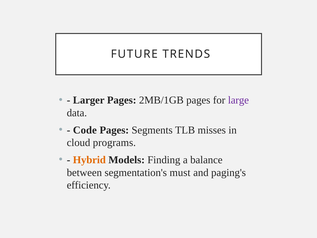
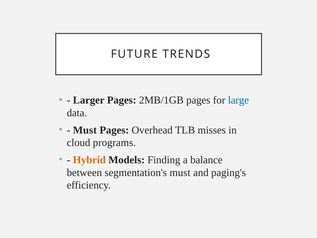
large colour: purple -> blue (238, 100)
Code: Code -> Must (85, 130)
Segments: Segments -> Overhead (152, 130)
